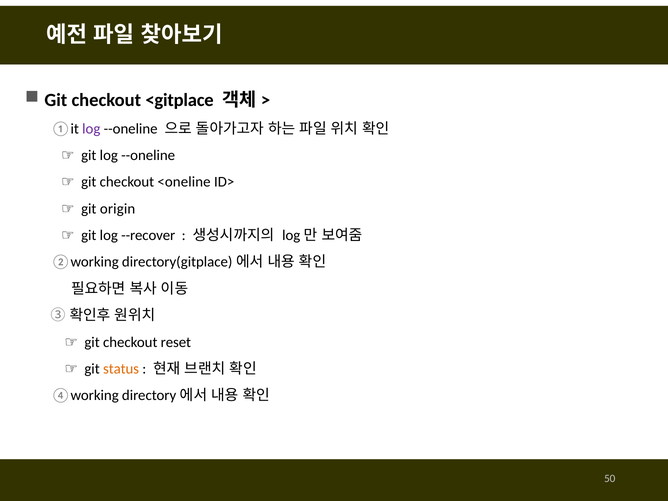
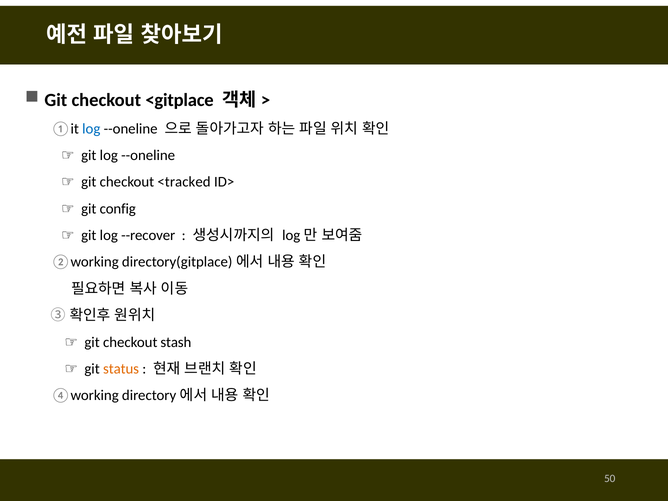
log colour: purple -> blue (91, 129)
<oneline: <oneline -> <tracked (184, 182)
origin: origin -> config (118, 209)
reset: reset -> stash (176, 342)
